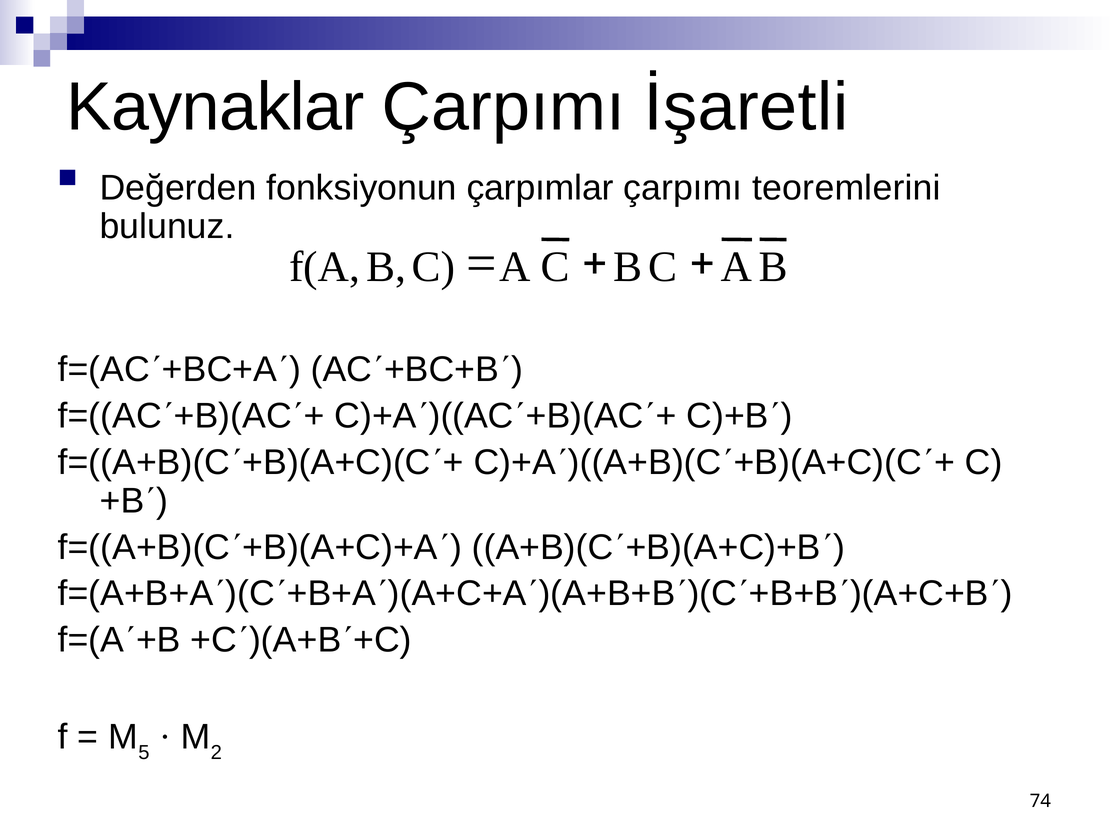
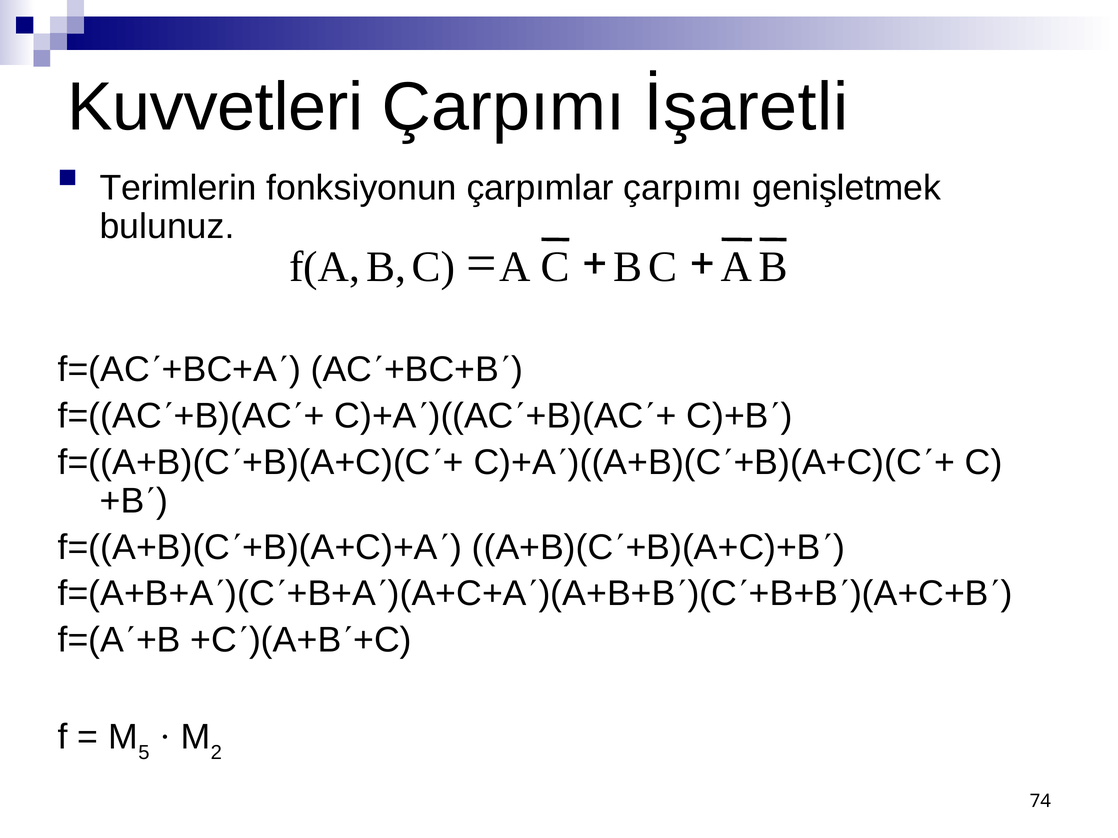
Kaynaklar: Kaynaklar -> Kuvvetleri (215, 107)
Değerden: Değerden -> Terimlerin (178, 188)
teoremlerini: teoremlerini -> genişletmek (847, 188)
